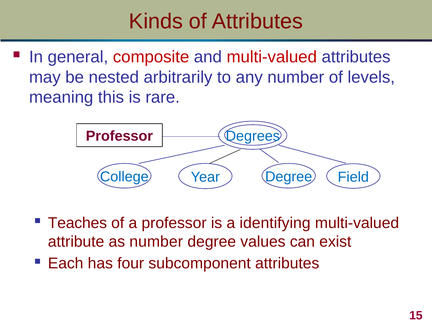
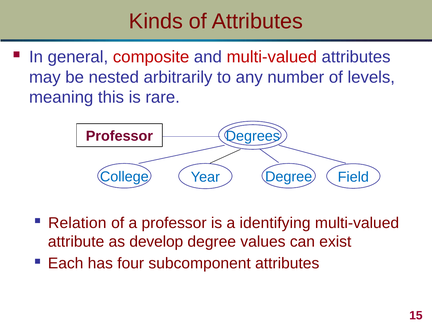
Teaches: Teaches -> Relation (77, 223)
as number: number -> develop (156, 242)
